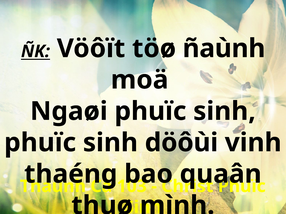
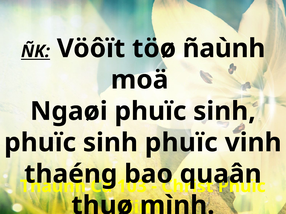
döôùi: döôùi -> phuïc (181, 143)
